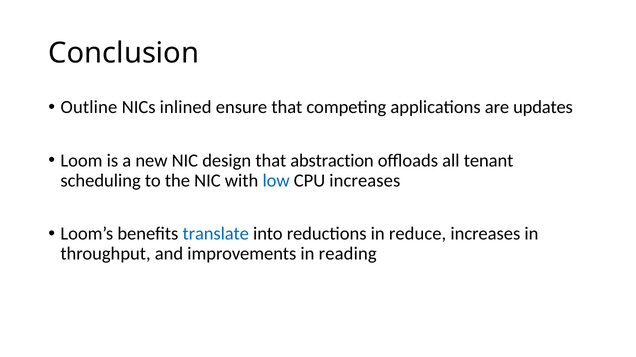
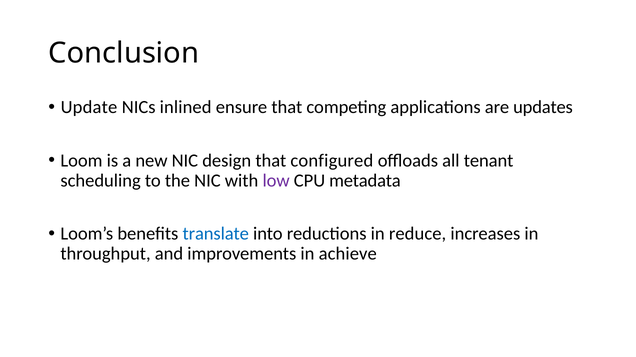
Outline: Outline -> Update (89, 108)
abstraction: abstraction -> configured (332, 161)
low colour: blue -> purple (276, 181)
CPU increases: increases -> metadata (365, 181)
reading: reading -> achieve (348, 254)
